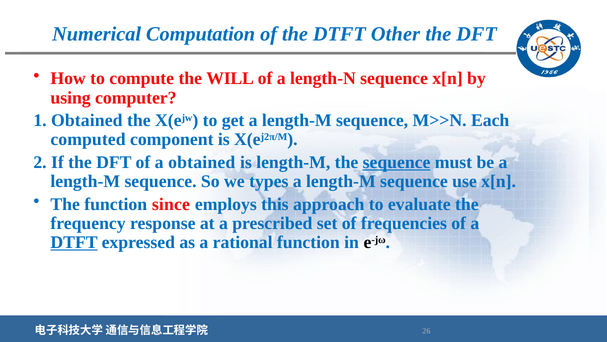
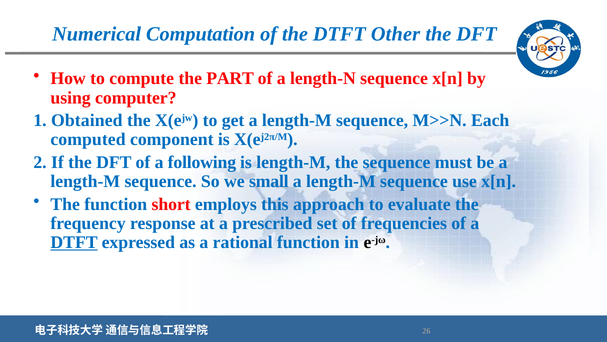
WILL: WILL -> PART (230, 78)
a obtained: obtained -> following (202, 162)
sequence underline: present -> none (397, 162)
types: types -> small (269, 181)
since: since -> short (171, 204)
